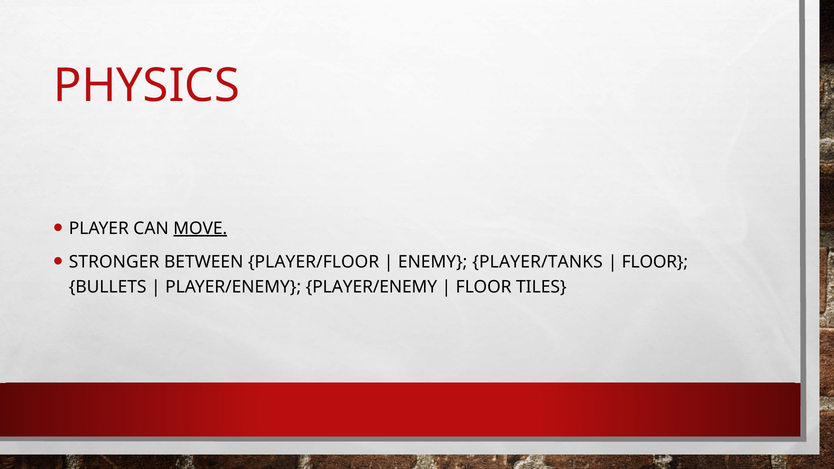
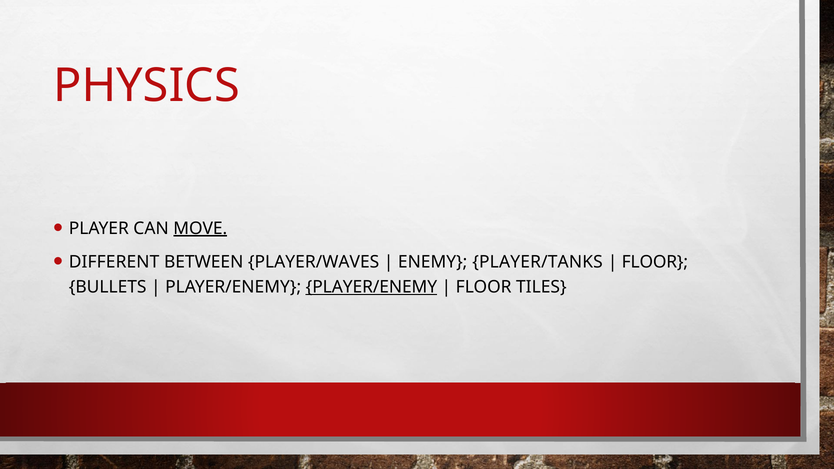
STRONGER: STRONGER -> DIFFERENT (114, 262)
PLAYER/FLOOR: PLAYER/FLOOR -> PLAYER/WAVES (314, 262)
PLAYER/ENEMY underline: none -> present (371, 287)
